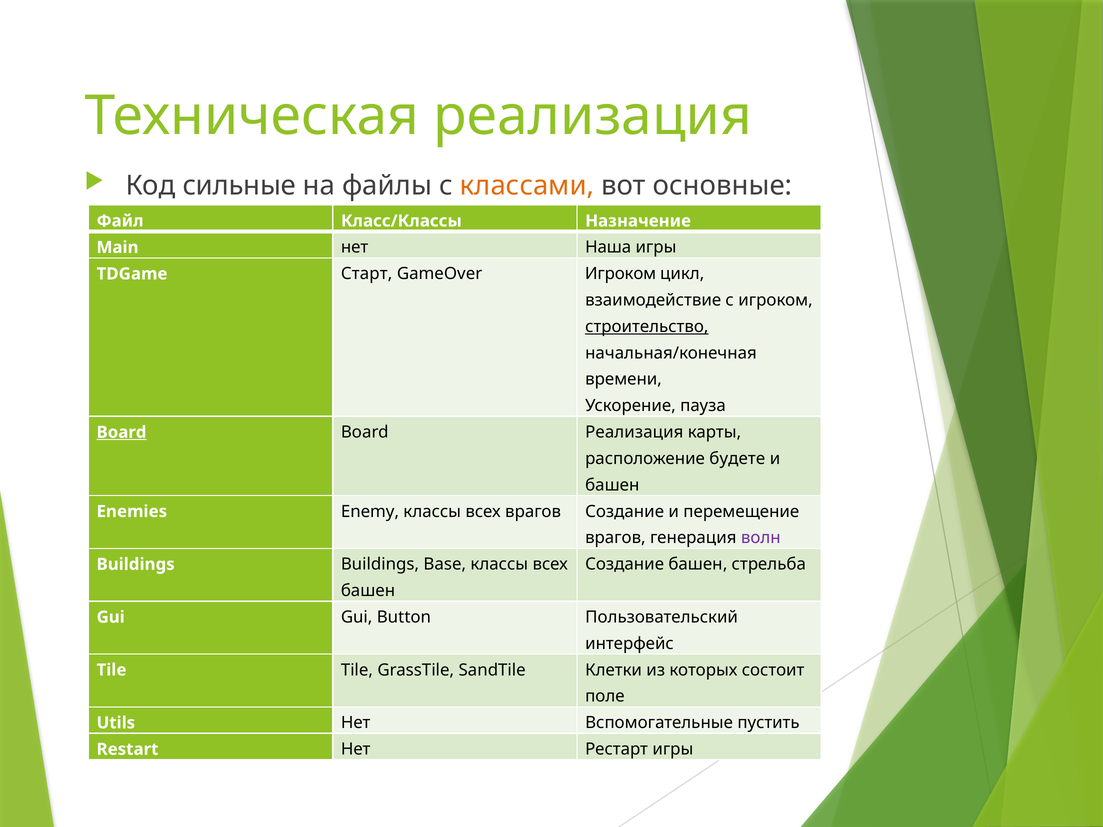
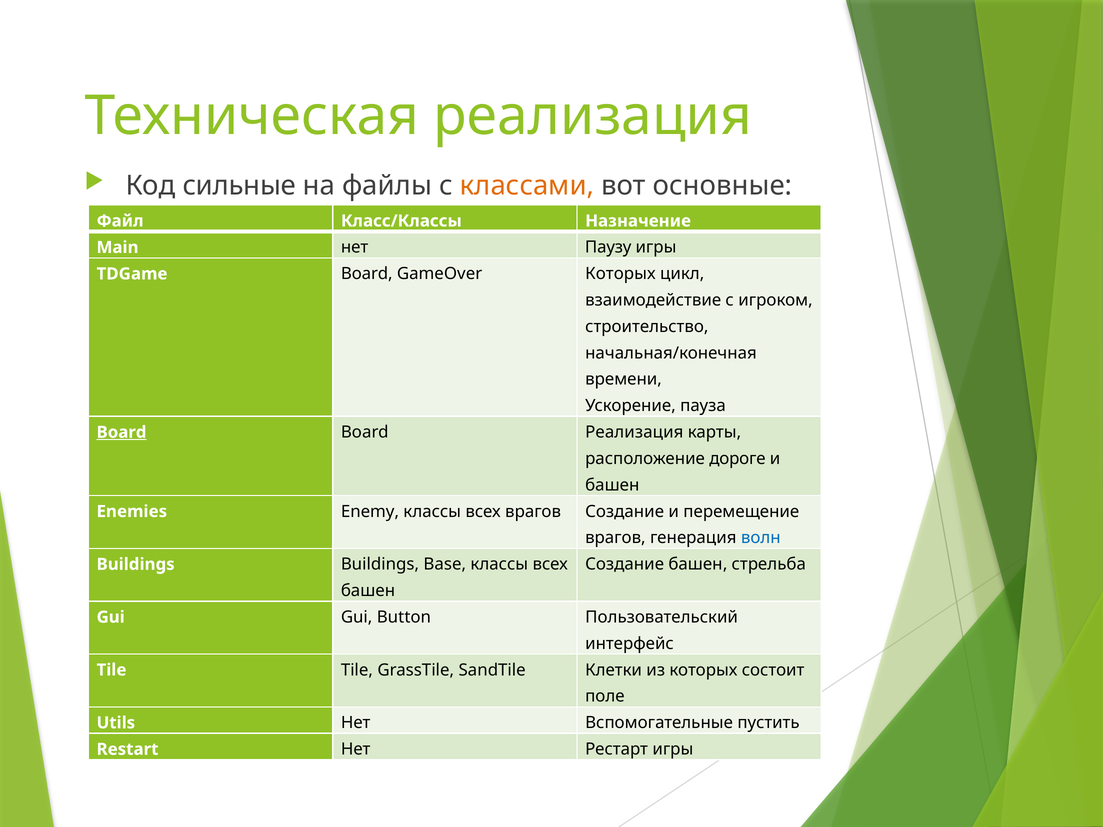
Наша: Наша -> Паузу (608, 247)
TDGame Старт: Старт -> Board (367, 274)
GameOver Игроком: Игроком -> Которых (620, 274)
строительство underline: present -> none (647, 327)
будете: будете -> дороге (737, 459)
волн colour: purple -> blue (761, 538)
